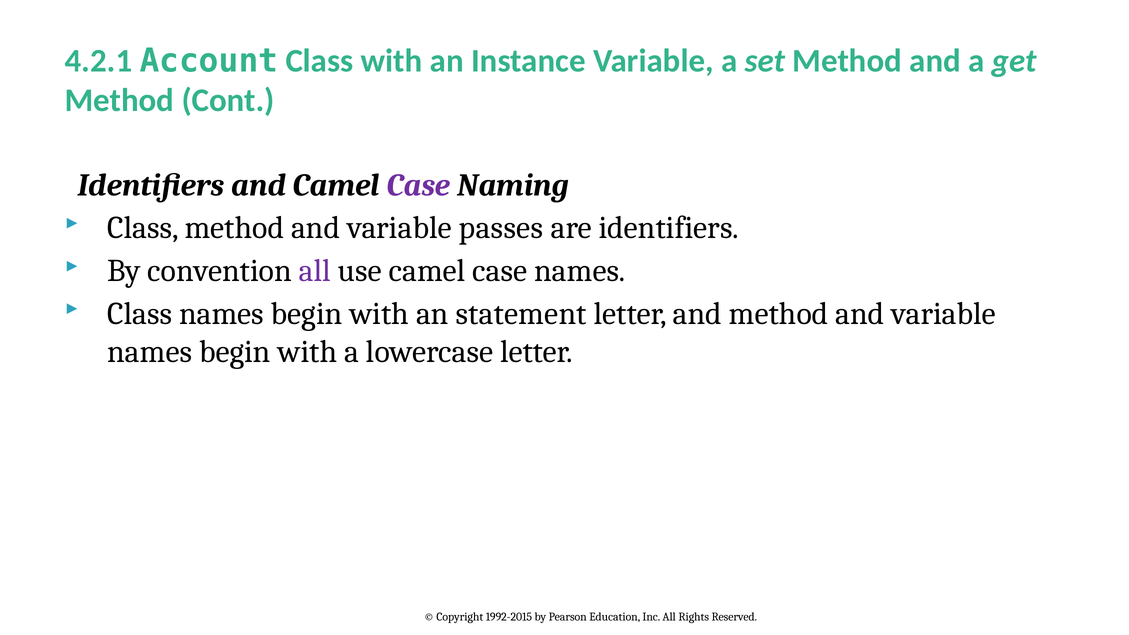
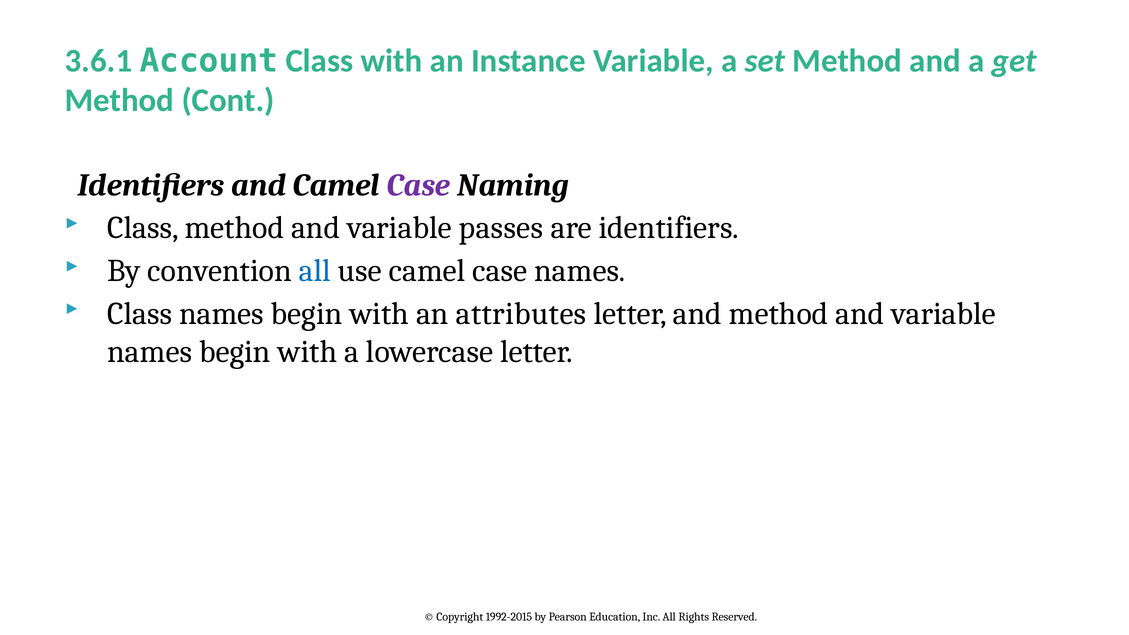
4.2.1: 4.2.1 -> 3.6.1 (99, 61)
all colour: purple -> blue (315, 271)
statement: statement -> attributes (521, 314)
